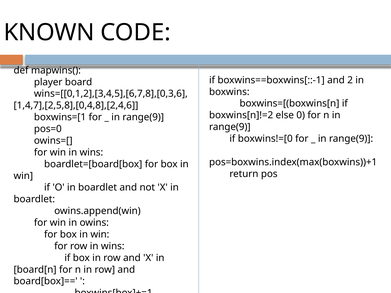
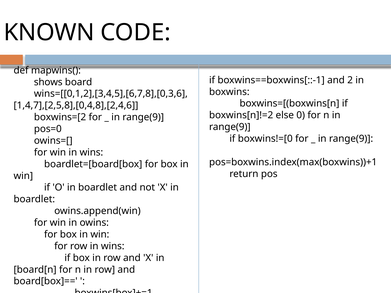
player: player -> shows (48, 82)
boxwins=[1: boxwins=[1 -> boxwins=[2 (60, 117)
